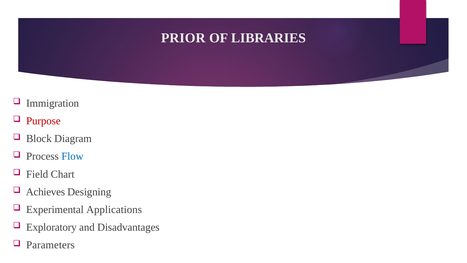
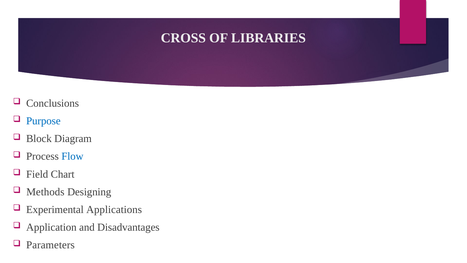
PRIOR: PRIOR -> CROSS (183, 38)
Immigration: Immigration -> Conclusions (53, 103)
Purpose colour: red -> blue (43, 121)
Achieves: Achieves -> Methods (45, 192)
Exploratory: Exploratory -> Application (51, 227)
